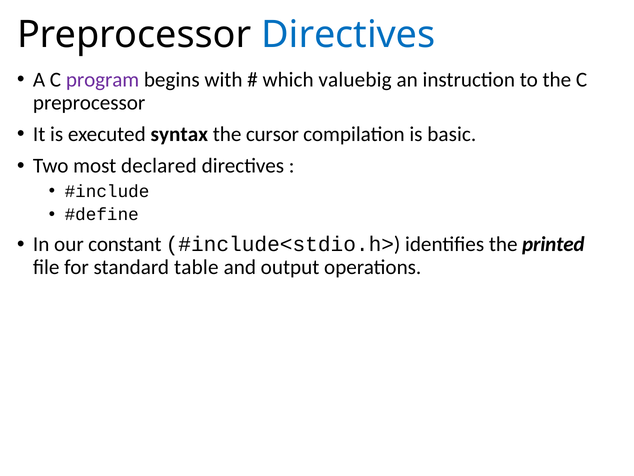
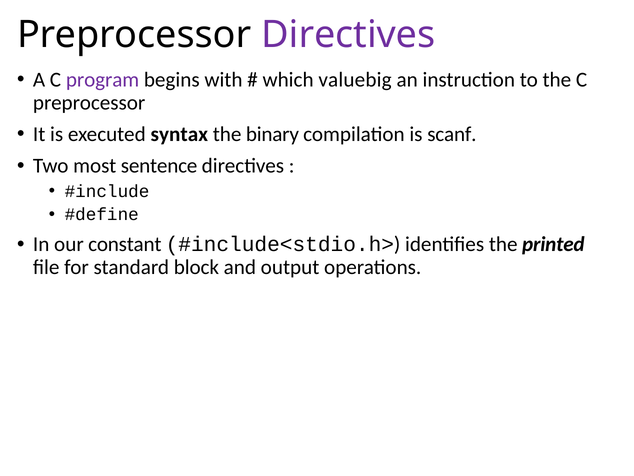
Directives colour: blue -> purple (348, 35)
cursor: cursor -> binary (272, 134)
basic: basic -> scanf (452, 134)
declared: declared -> sentence (159, 166)
table: table -> block (196, 267)
